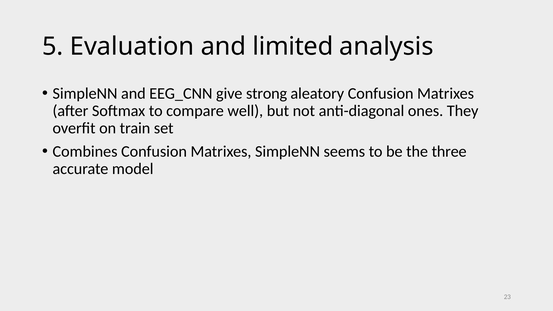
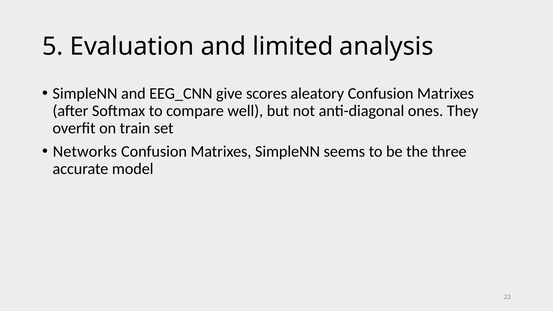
strong: strong -> scores (267, 93)
Combines: Combines -> Networks (85, 151)
